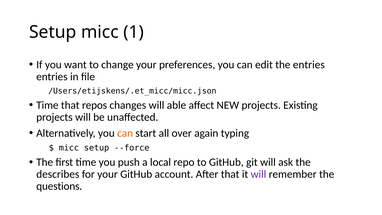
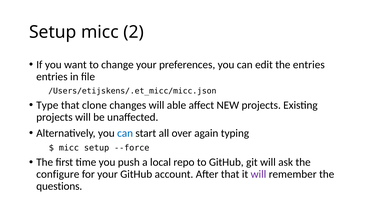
1: 1 -> 2 (134, 32)
Time: Time -> Type (47, 105)
repos: repos -> clone (94, 105)
can colour: orange -> blue (125, 133)
describes: describes -> configure (58, 174)
